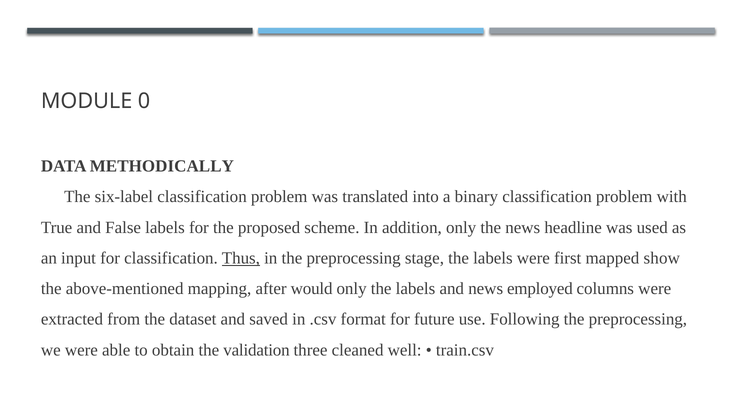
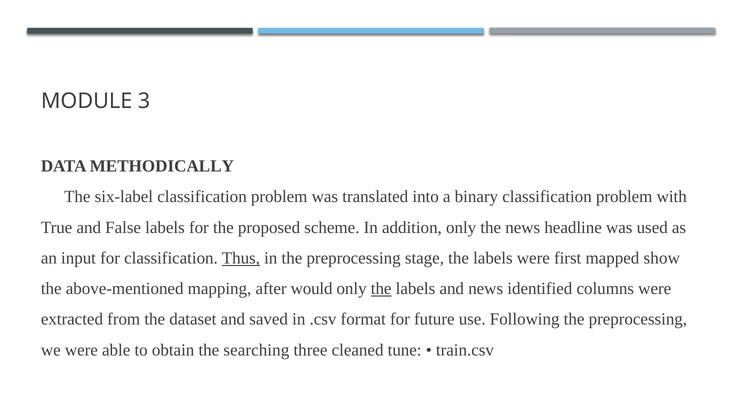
0: 0 -> 3 (144, 101)
the underline: none -> present (381, 288)
employed: employed -> identified (540, 288)
validation: validation -> searching (256, 349)
well: well -> tune (405, 349)
